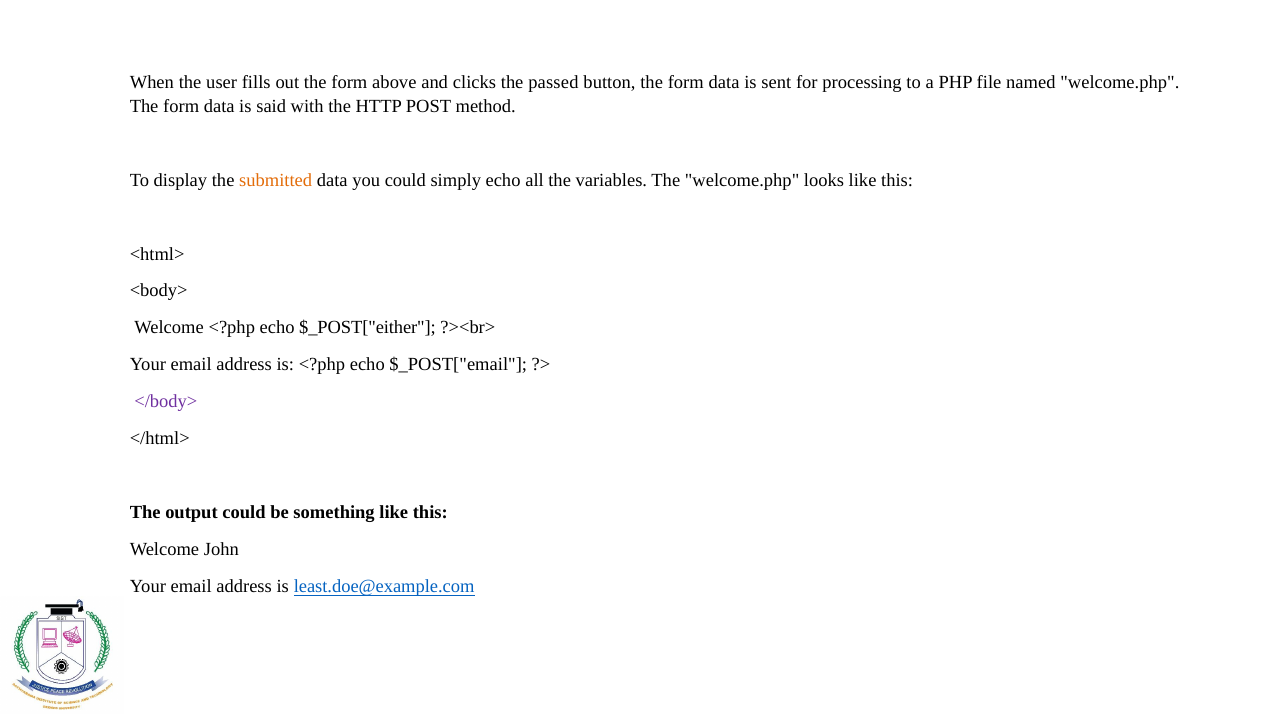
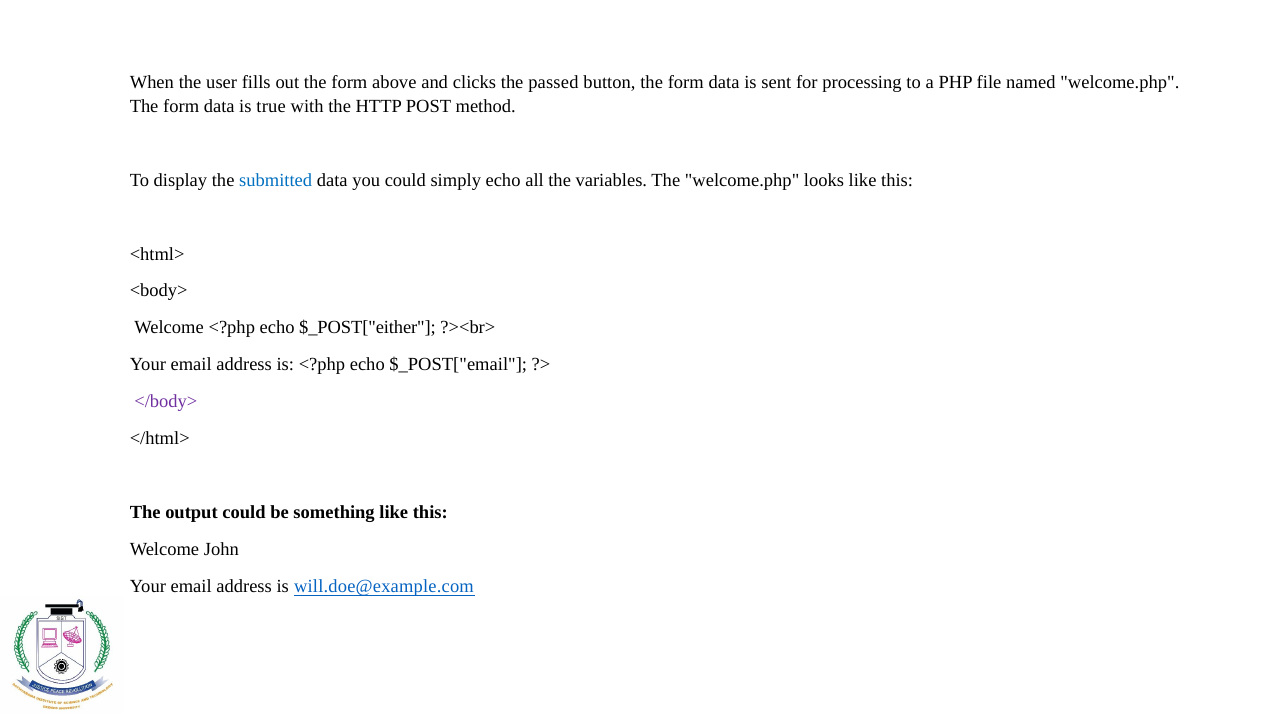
said: said -> true (271, 106)
submitted colour: orange -> blue (276, 180)
least.doe@example.com: least.doe@example.com -> will.doe@example.com (384, 587)
